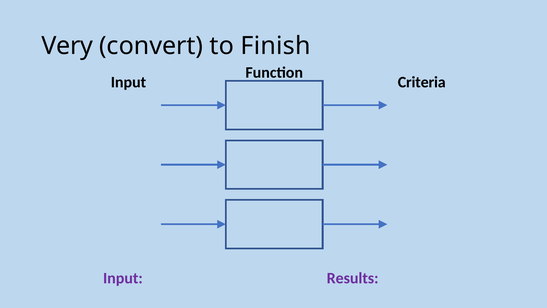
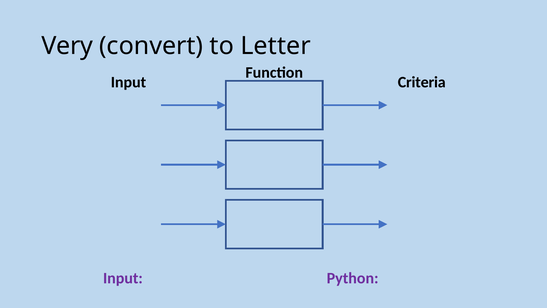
Finish: Finish -> Letter (276, 46)
Results: Results -> Python (353, 278)
